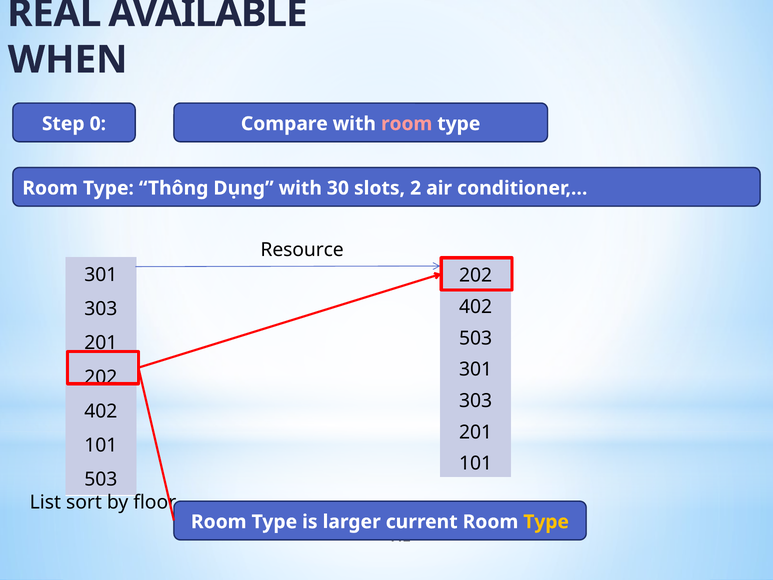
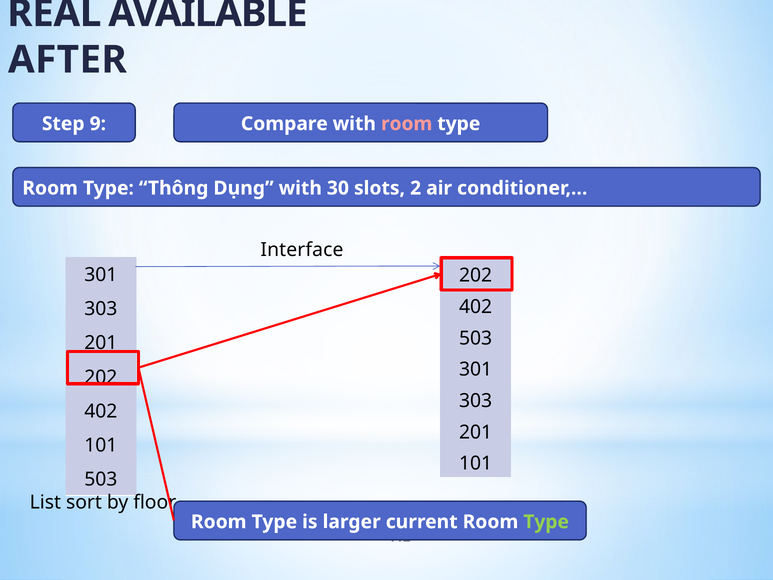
WHEN: WHEN -> AFTER (67, 60)
0: 0 -> 9 (98, 124)
Resource: Resource -> Interface (302, 250)
Type colour: yellow -> light green (546, 522)
